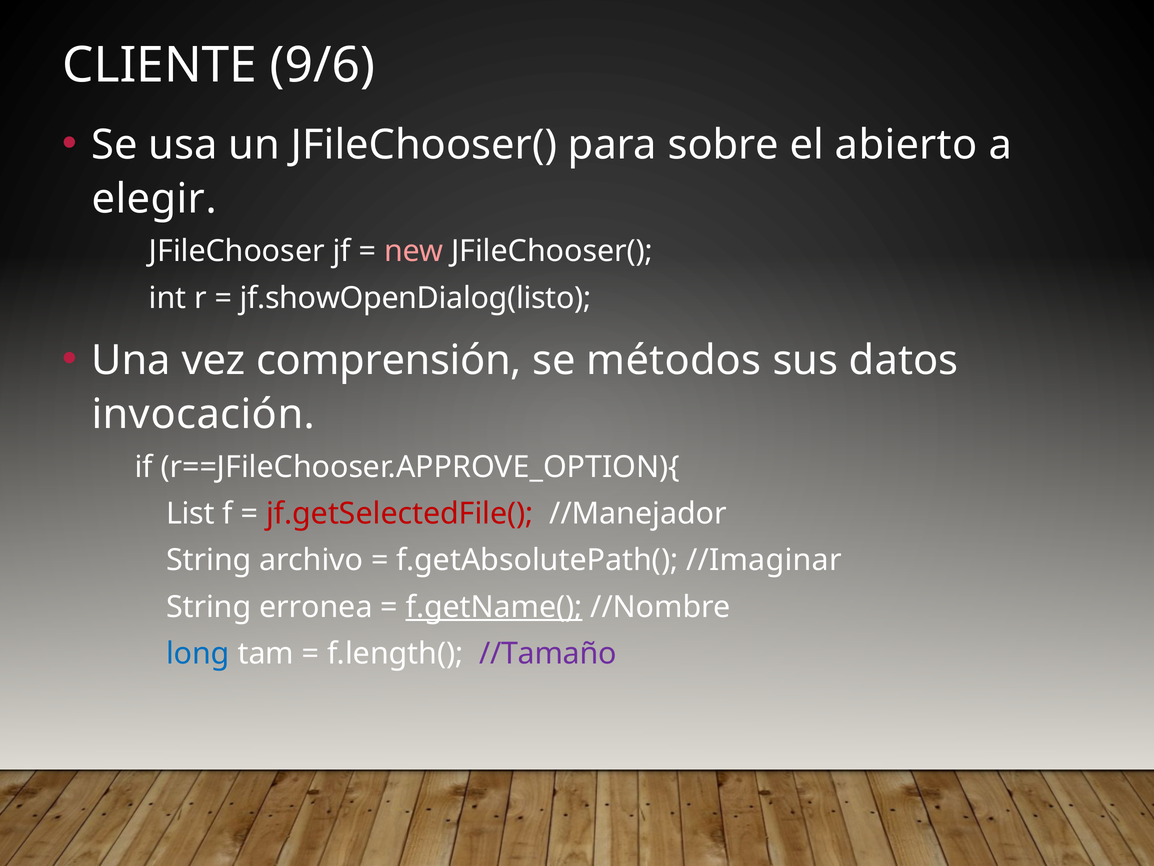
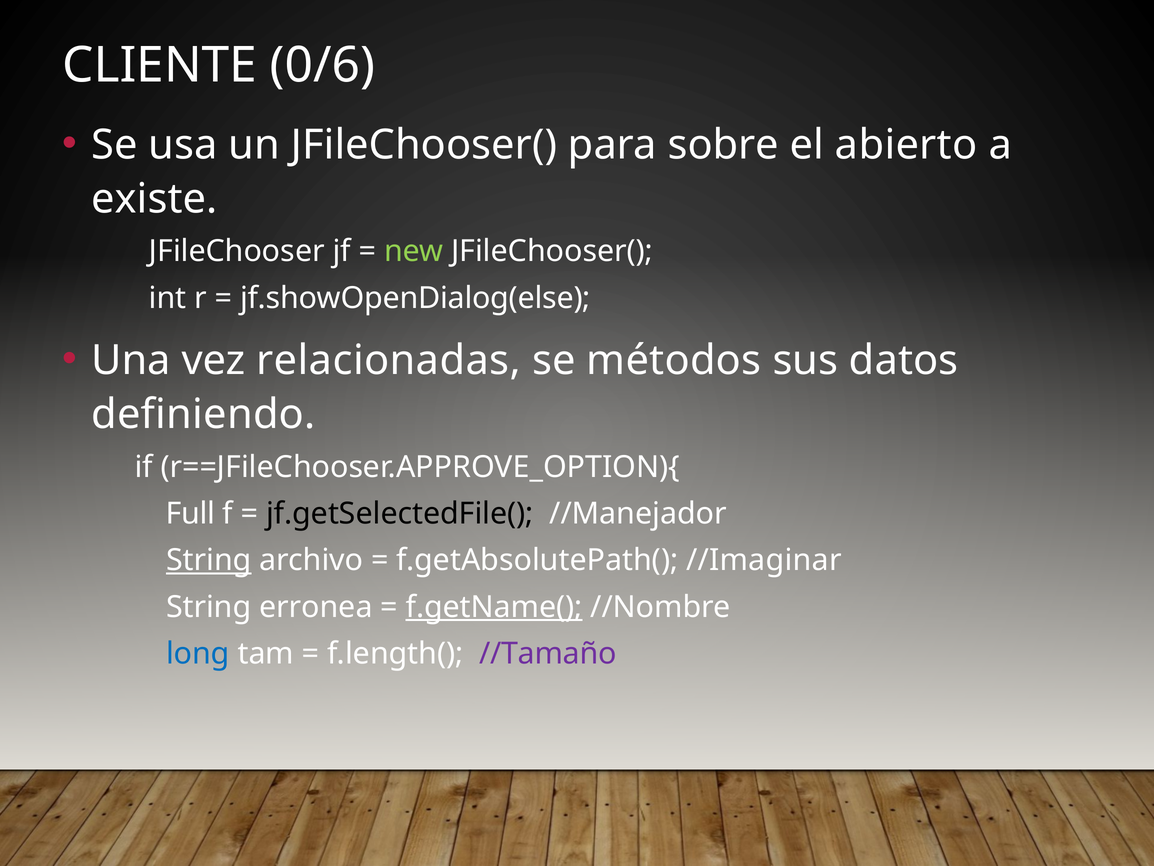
9/6: 9/6 -> 0/6 (322, 65)
elegir: elegir -> existe (154, 199)
new colour: pink -> light green (414, 251)
jf.showOpenDialog(listo: jf.showOpenDialog(listo -> jf.showOpenDialog(else (415, 298)
comprensión: comprensión -> relacionadas (389, 360)
invocación: invocación -> definiendo (203, 414)
List: List -> Full (191, 513)
jf.getSelectedFile( colour: red -> black (400, 513)
String underline: none -> present (209, 560)
